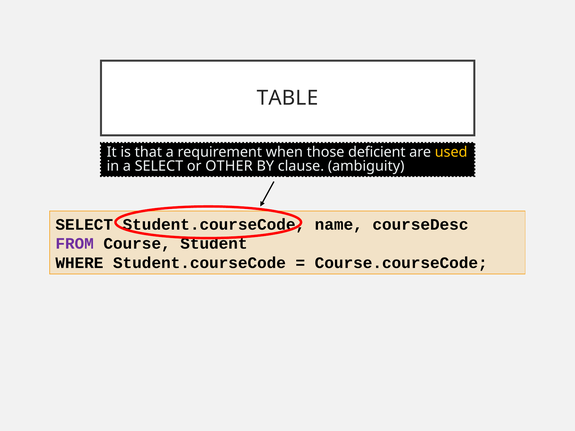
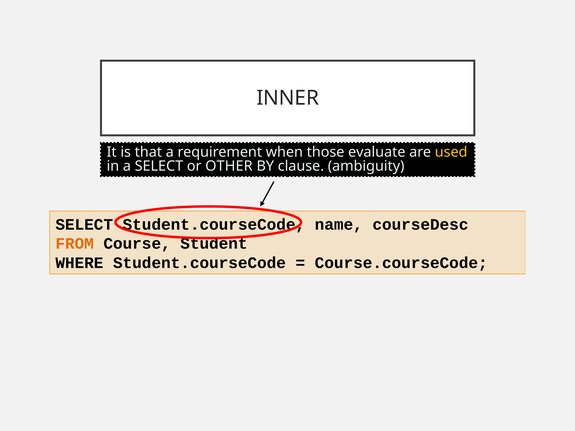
TABLE: TABLE -> INNER (288, 98)
deficient: deficient -> evaluate (377, 152)
FROM colour: purple -> orange (75, 244)
